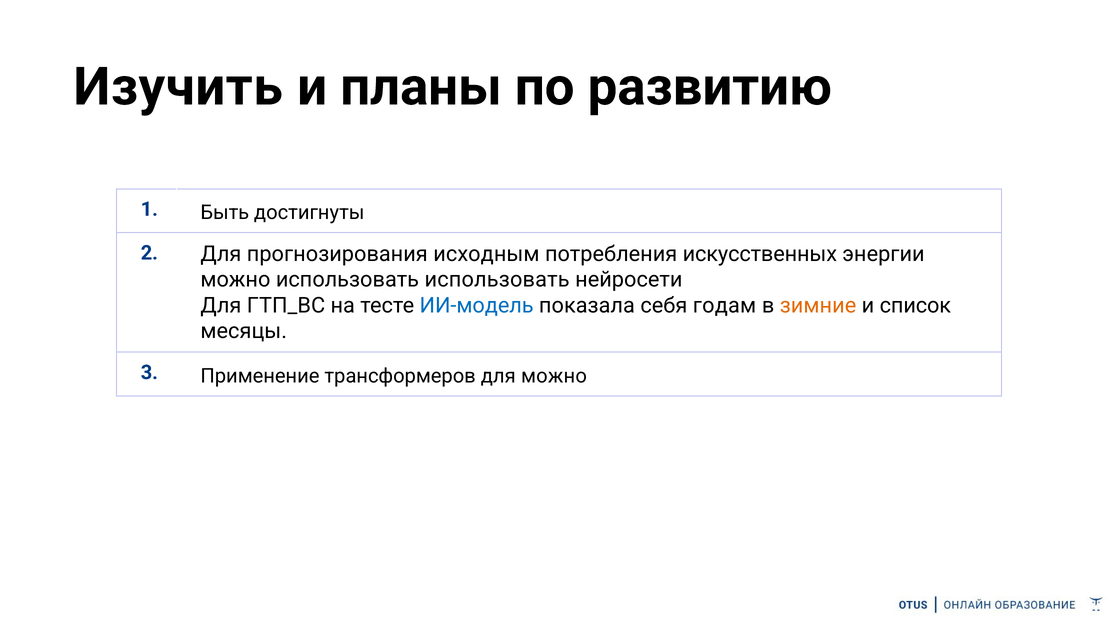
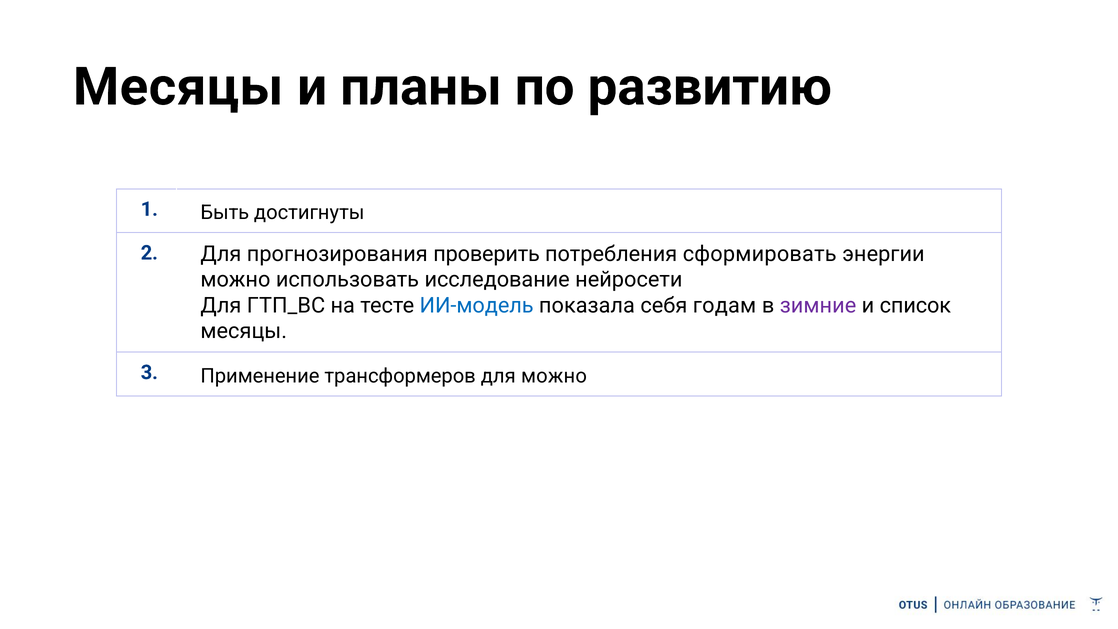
Изучить: Изучить -> Месяцы (178, 87)
исходным: исходным -> проверить (487, 254)
искусственных: искусственных -> сформировать (760, 254)
использовать использовать: использовать -> исследование (497, 280)
зимние colour: orange -> purple (818, 305)
